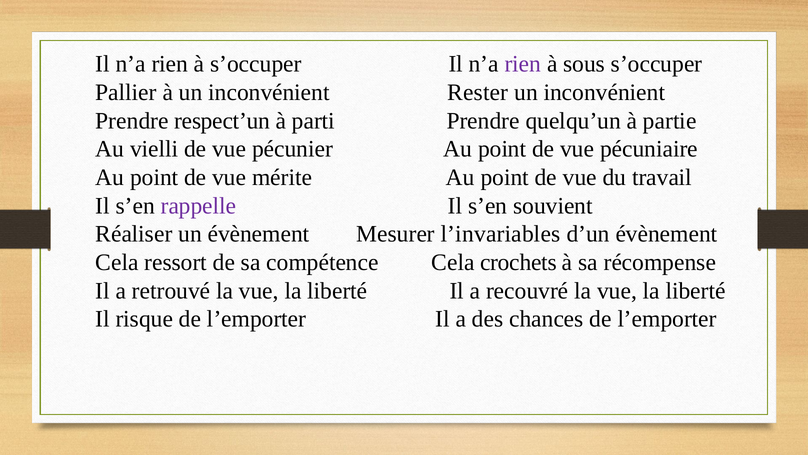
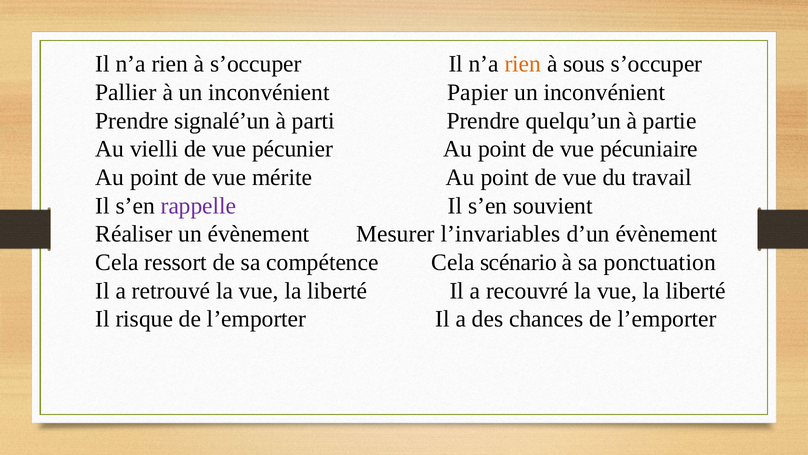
rien colour: purple -> orange (523, 64)
Rester: Rester -> Papier (478, 92)
respect’un: respect’un -> signalé’un (222, 121)
crochets: crochets -> scénario (518, 262)
récompense: récompense -> ponctuation (660, 262)
